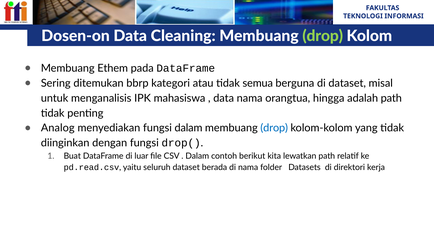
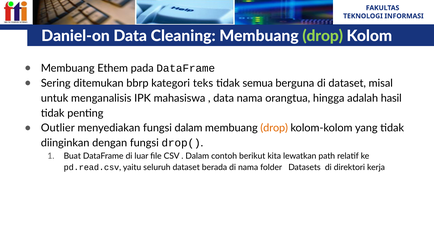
Dosen-on: Dosen-on -> Daniel-on (76, 36)
atau: atau -> teks (203, 83)
adalah path: path -> hasil (391, 98)
Analog: Analog -> Outlier (58, 128)
drop colour: blue -> orange (274, 128)
